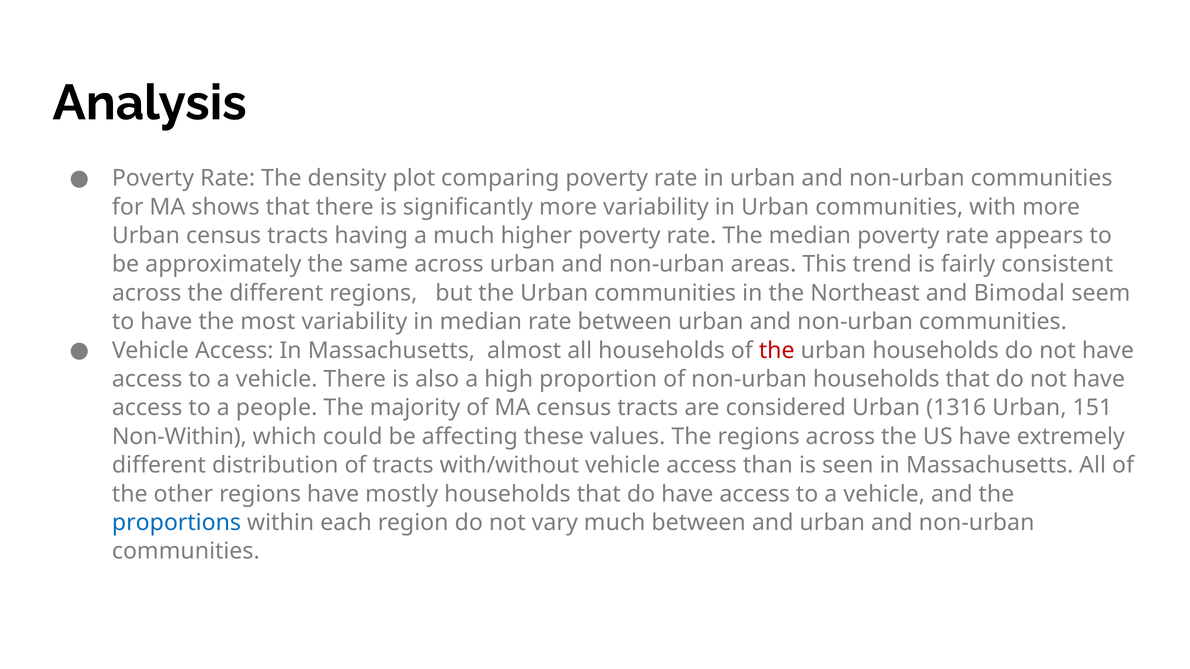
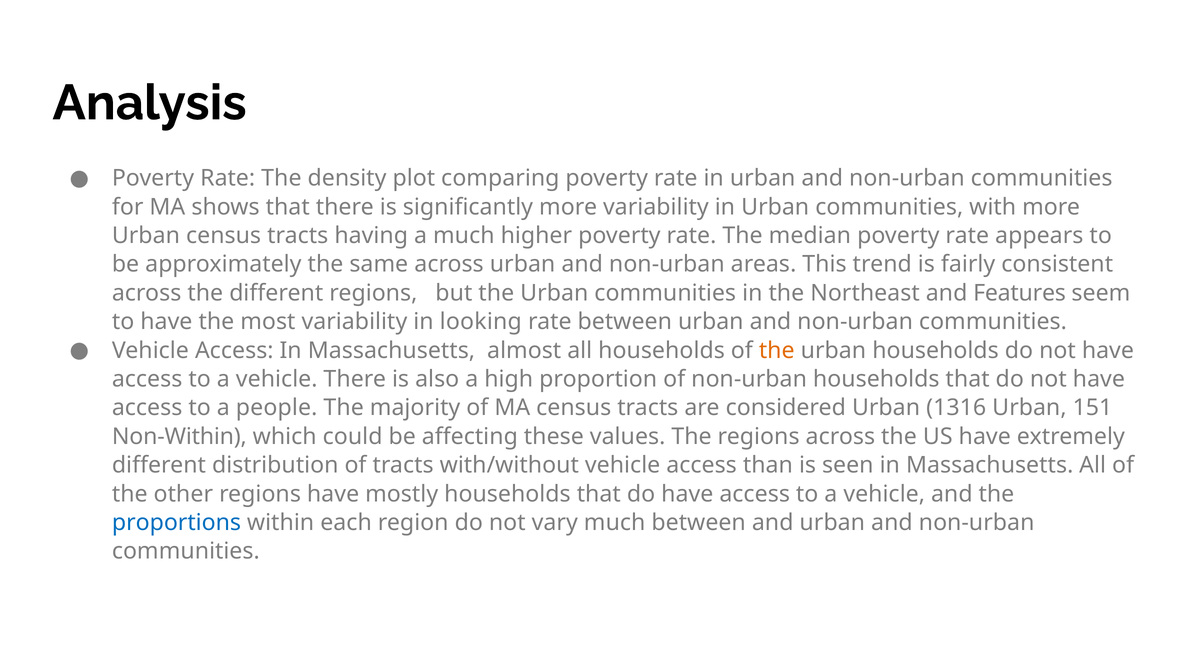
Bimodal: Bimodal -> Features (1020, 293)
in median: median -> looking (481, 322)
the colour: red -> orange (777, 351)
